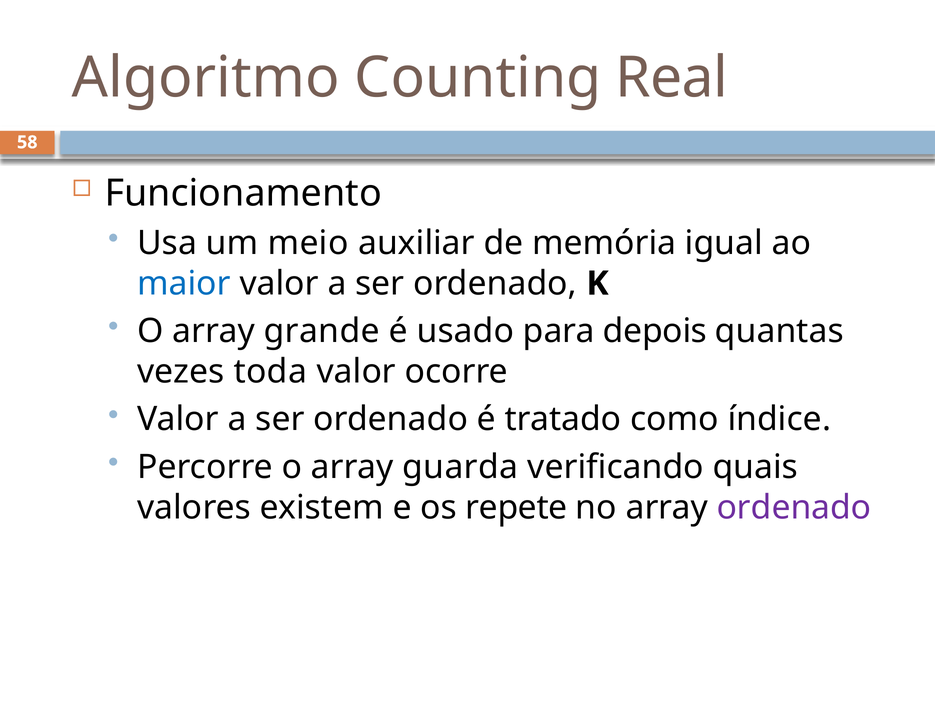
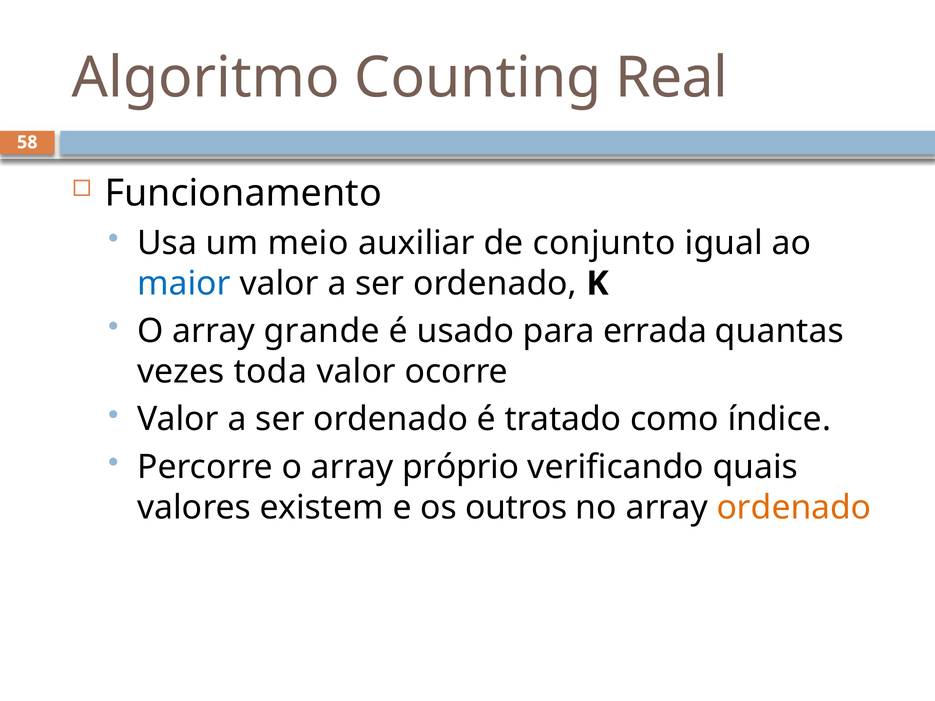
memória: memória -> conjunto (604, 243)
depois: depois -> errada (655, 331)
guarda: guarda -> próprio (461, 467)
repete: repete -> outros (516, 508)
ordenado colour: purple -> orange (794, 508)
